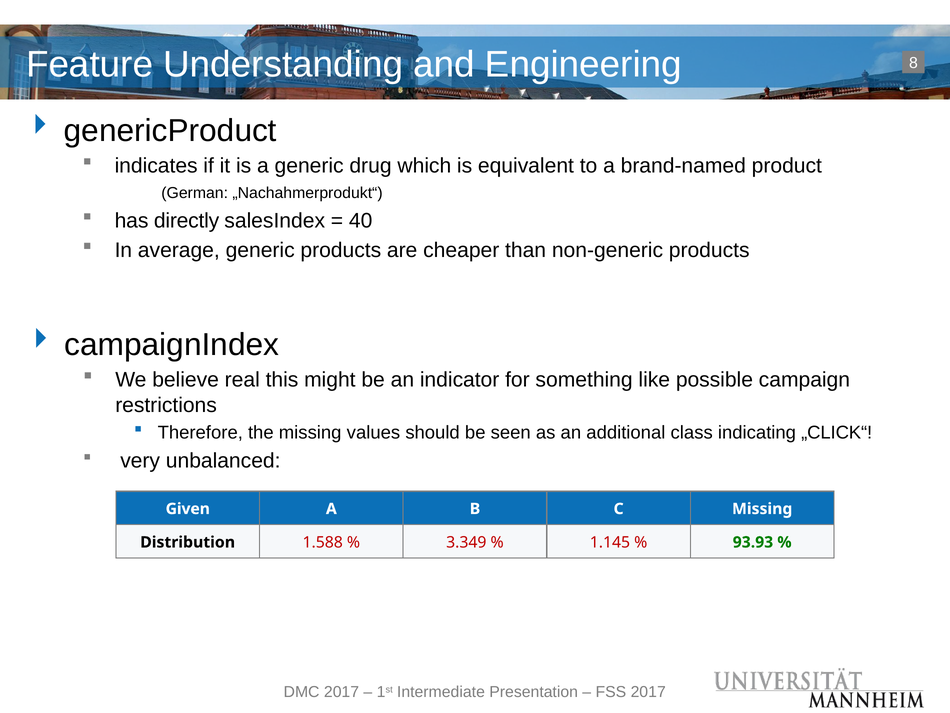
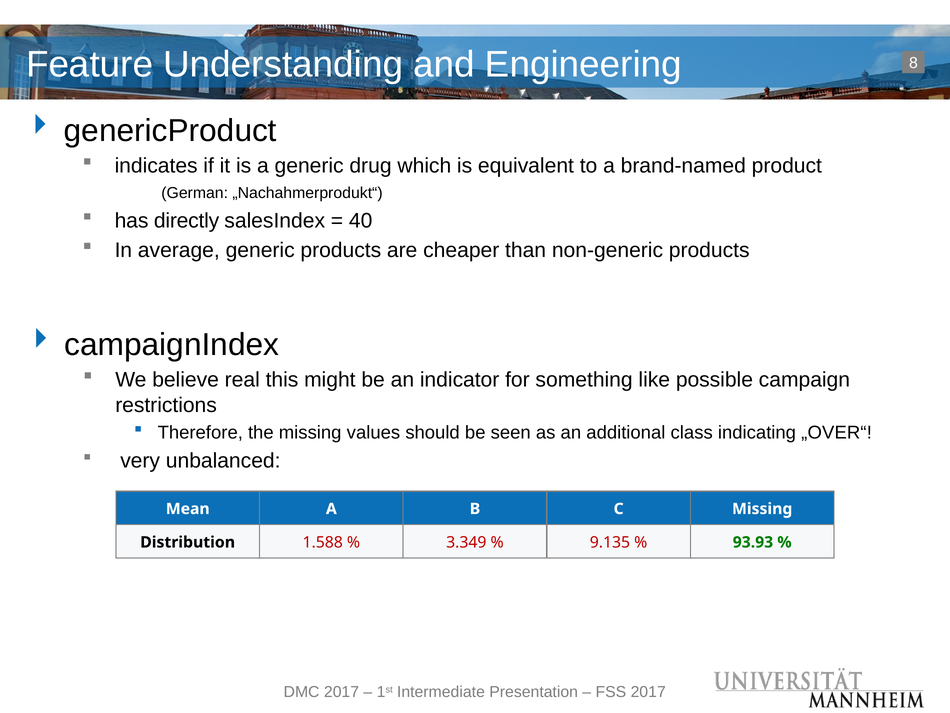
„CLICK“: „CLICK“ -> „OVER“ (837, 432)
Given: Given -> Mean (188, 509)
1.145: 1.145 -> 9.135 (610, 542)
